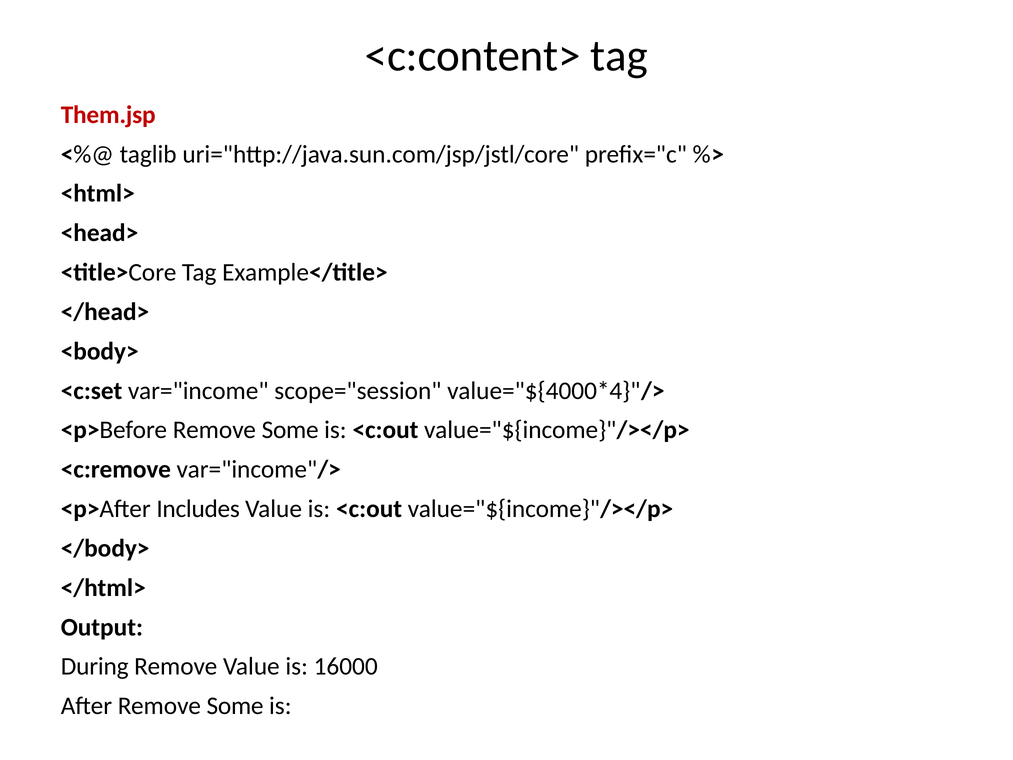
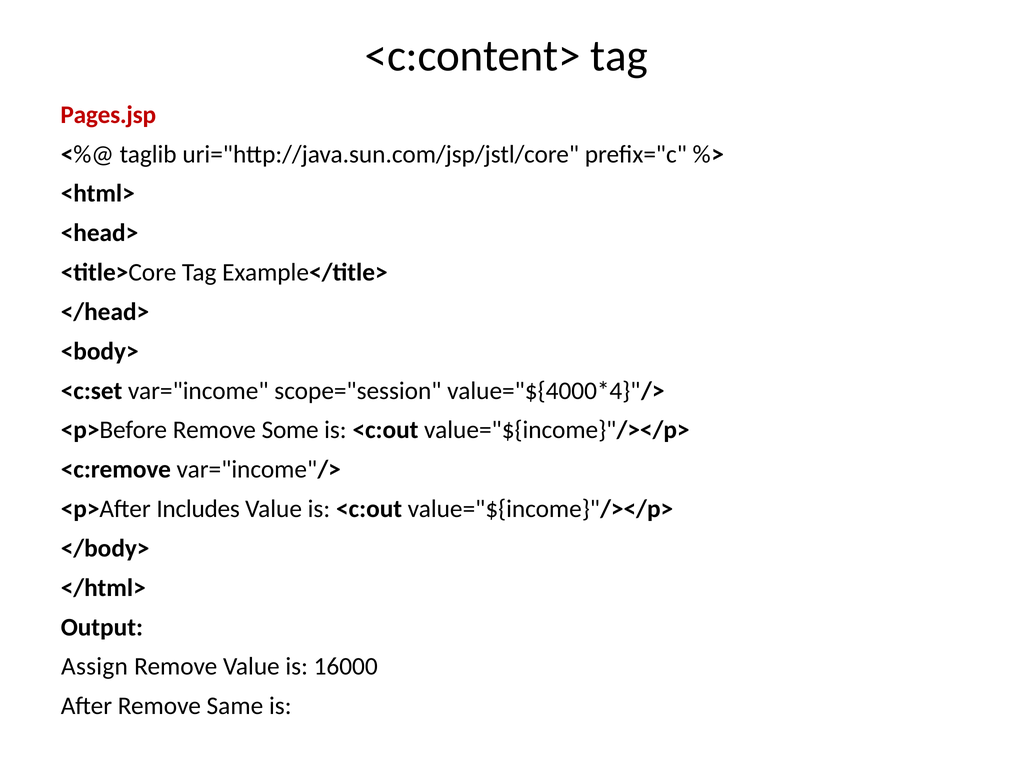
Them.jsp: Them.jsp -> Pages.jsp (108, 115)
During: During -> Assign (94, 666)
After Remove Some: Some -> Same (235, 706)
